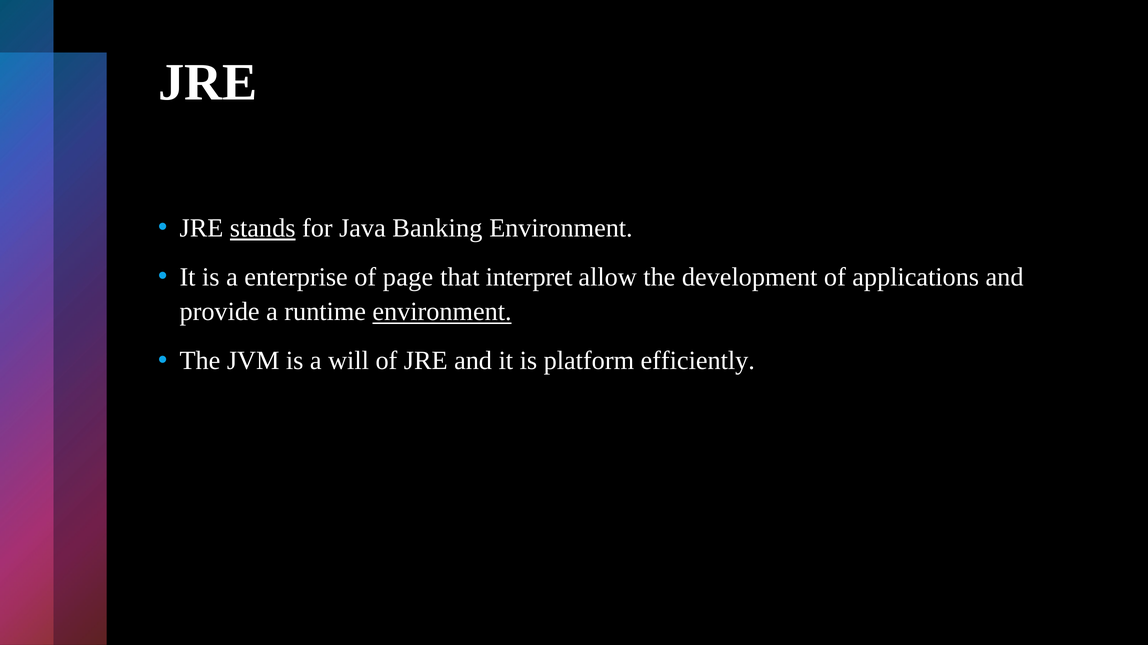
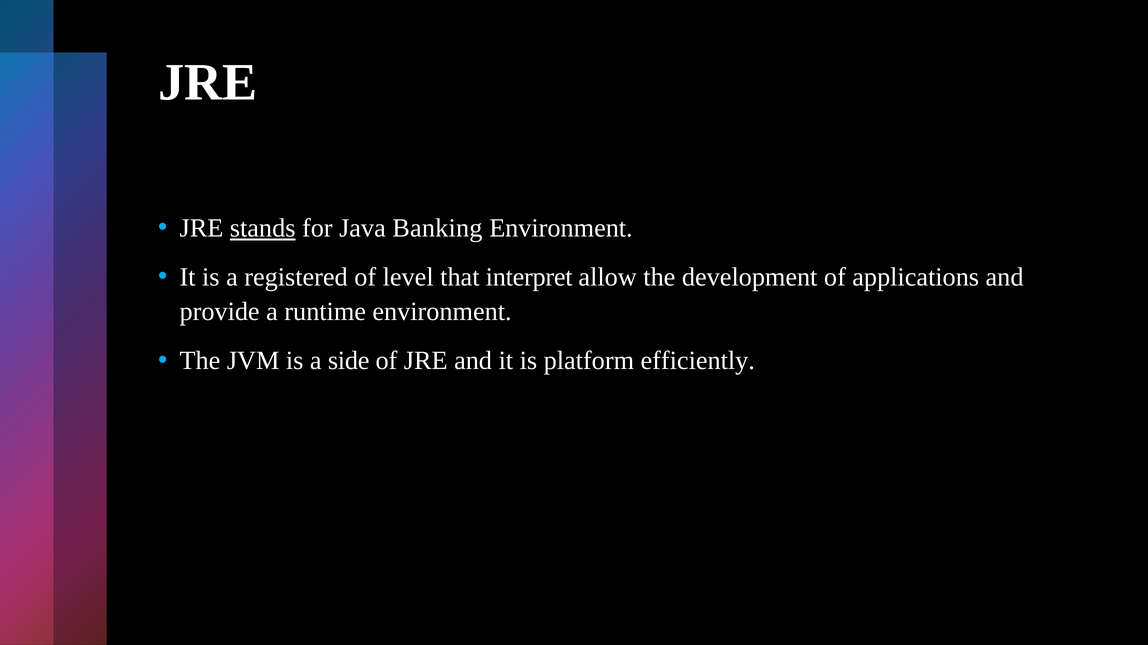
enterprise: enterprise -> registered (296, 277)
page: page -> level (408, 277)
environment underline: present -> none (442, 312)
will: will -> side (349, 361)
